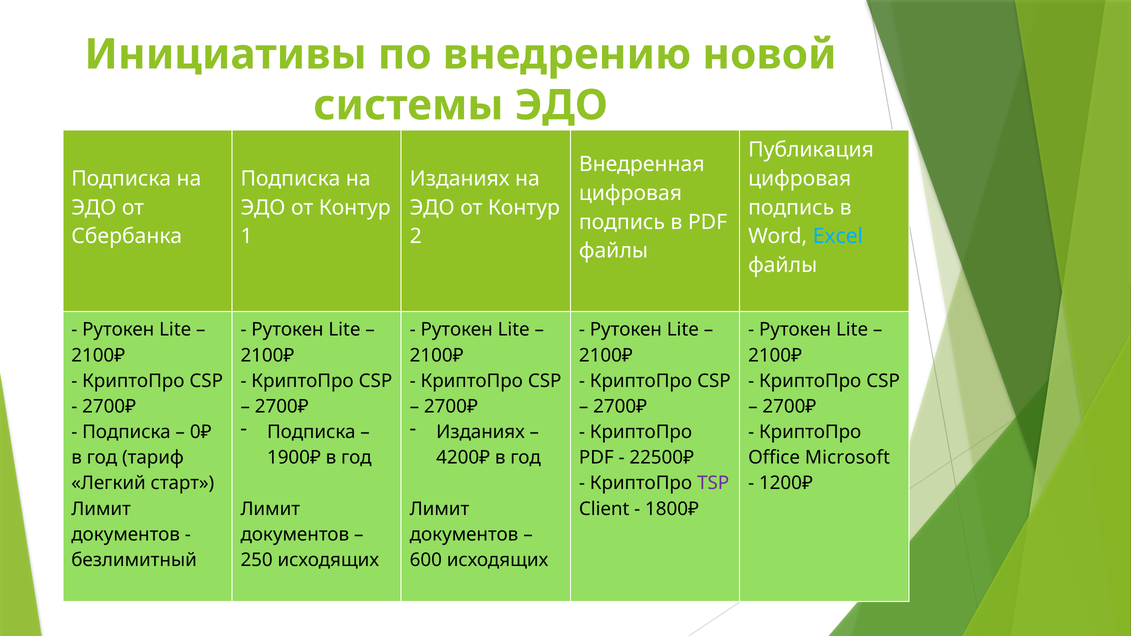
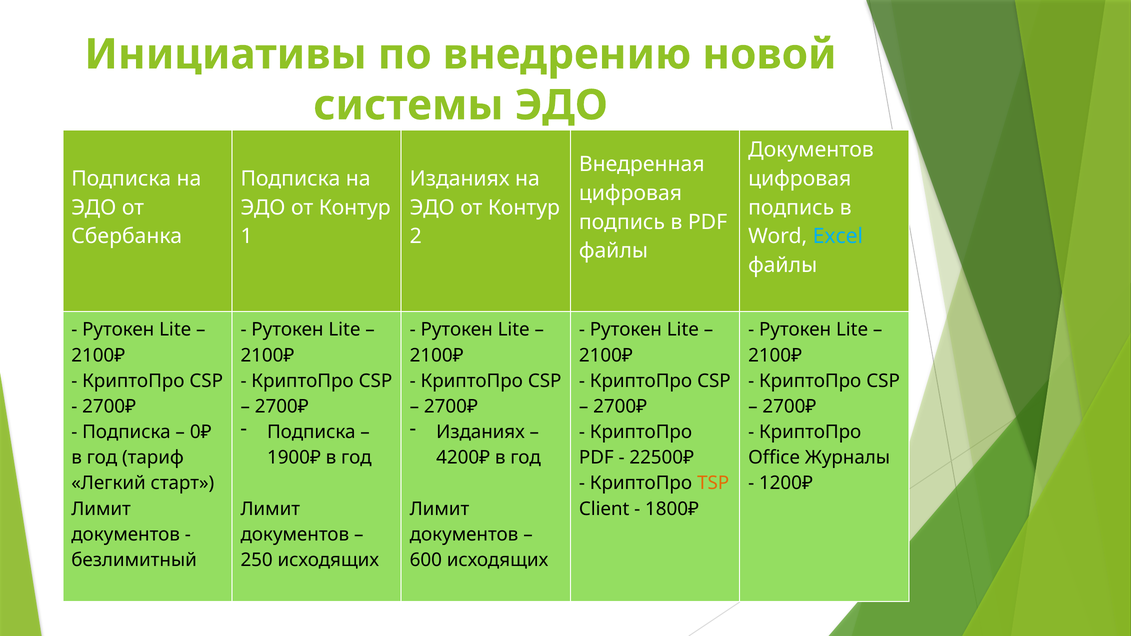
Публикация: Публикация -> Документов (811, 150)
Microsoft: Microsoft -> Журналы (848, 458)
TSP colour: purple -> orange (713, 483)
